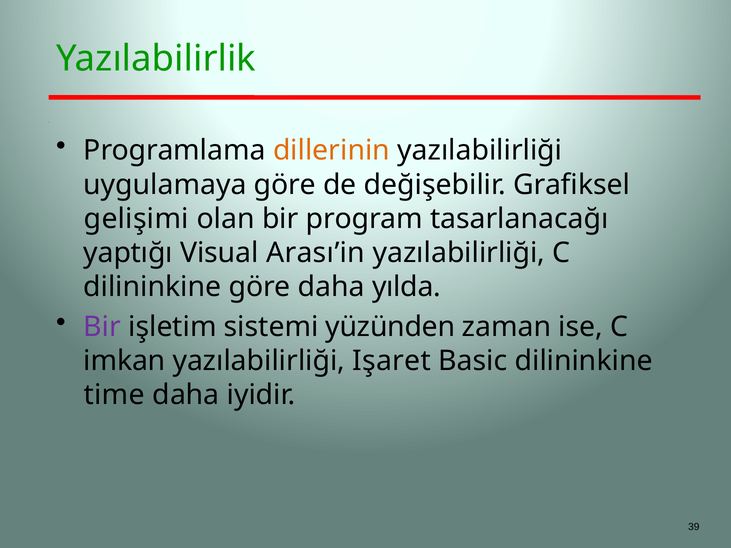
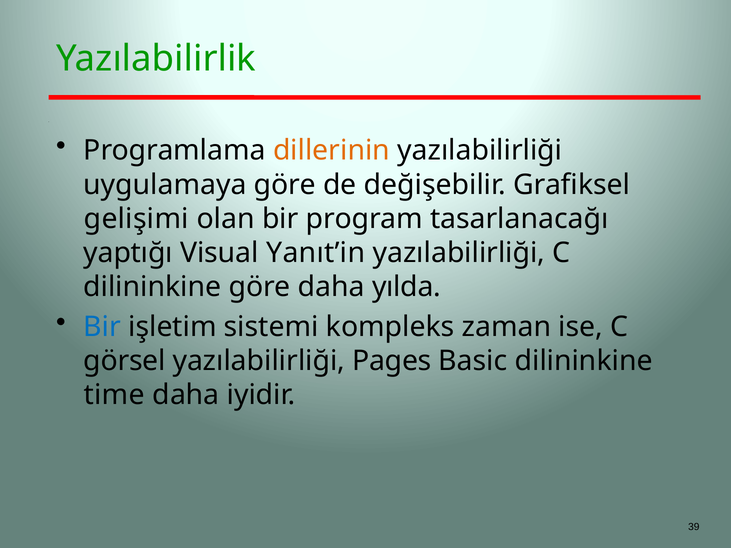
Arası’in: Arası’in -> Yanıt’in (316, 253)
Bir colour: purple -> blue (102, 327)
yüzünden: yüzünden -> kompleks (390, 327)
imkan: imkan -> görsel (124, 361)
Işaret: Işaret -> Pages (392, 361)
